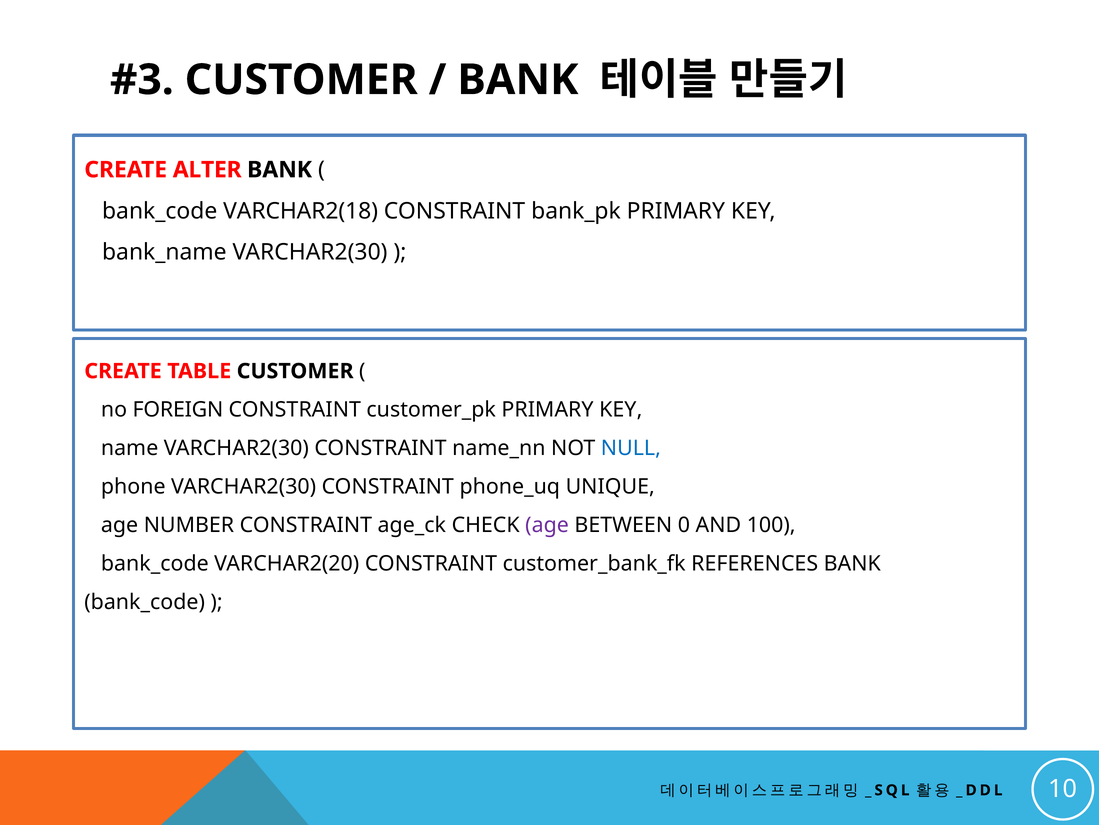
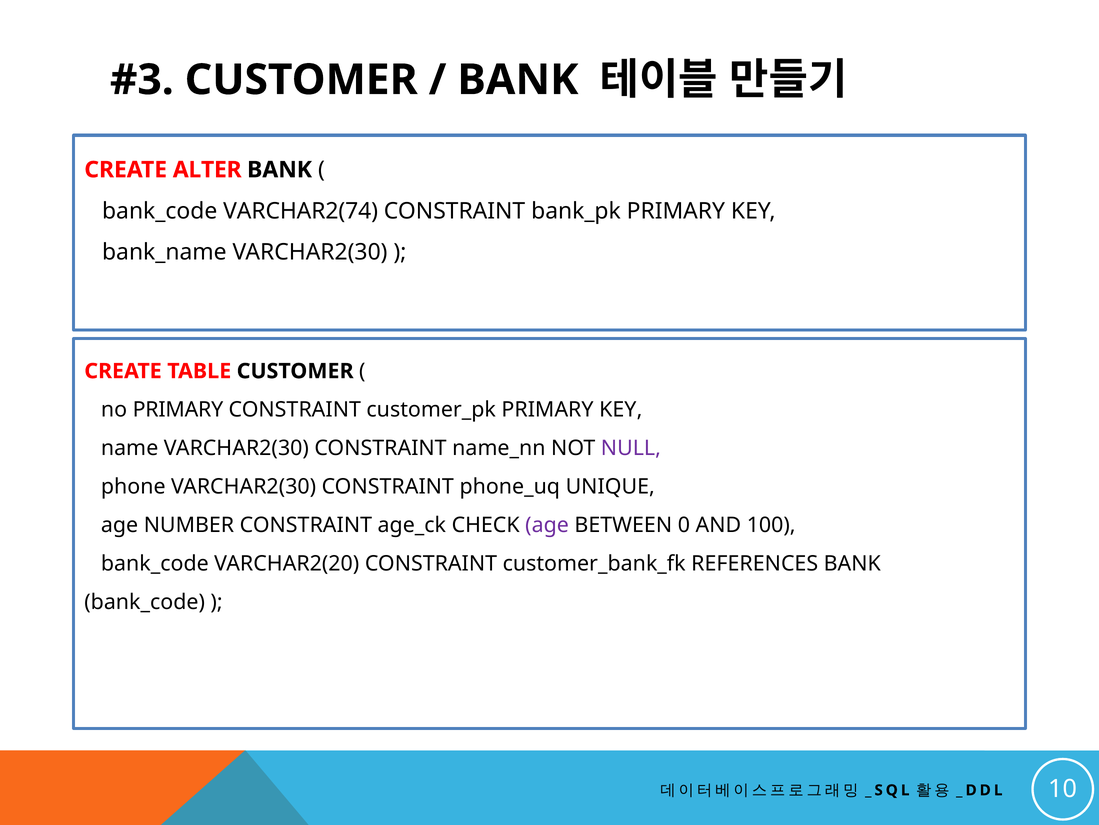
VARCHAR2(18: VARCHAR2(18 -> VARCHAR2(74 (301, 211)
no FOREIGN: FOREIGN -> PRIMARY (178, 409)
NULL colour: blue -> purple (631, 448)
